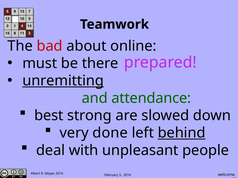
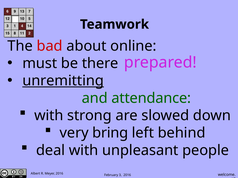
best: best -> with (49, 116)
done: done -> bring (110, 133)
behind underline: present -> none (182, 133)
